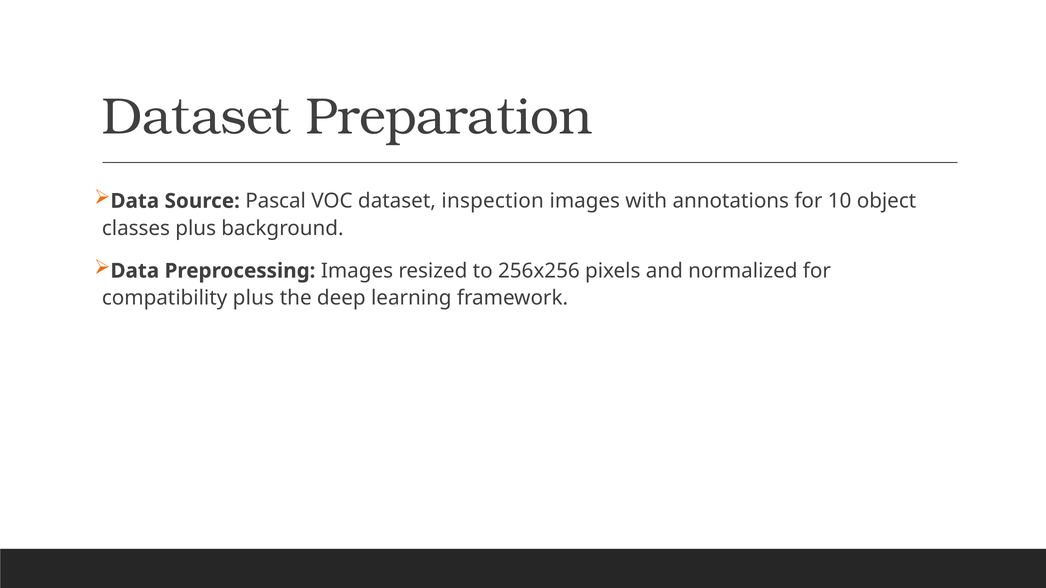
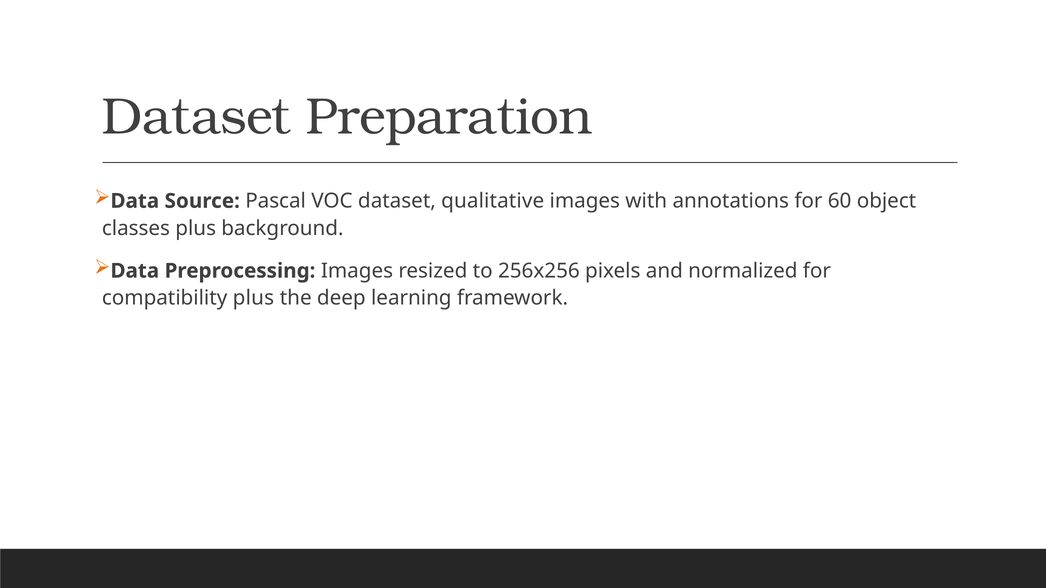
inspection: inspection -> qualitative (493, 201)
10: 10 -> 60 (840, 201)
